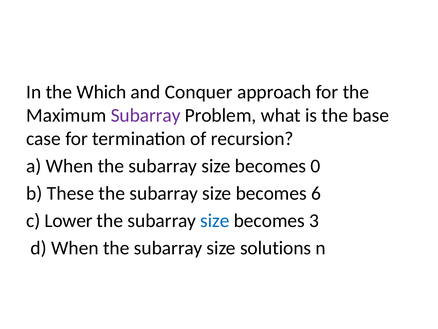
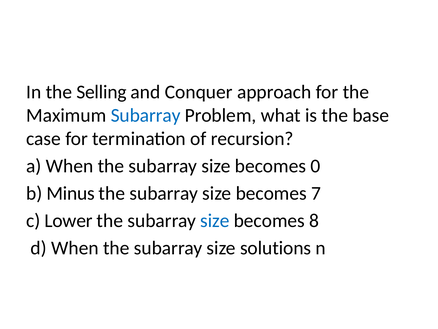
Which: Which -> Selling (102, 92)
Subarray colour: purple -> blue (146, 115)
These: These -> Minus (71, 193)
6: 6 -> 7 (316, 193)
3: 3 -> 8 (314, 220)
